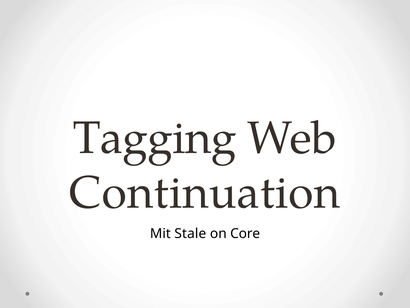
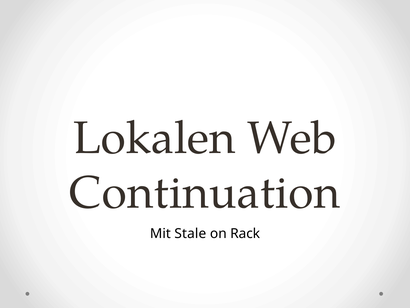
Tagging: Tagging -> Lokalen (154, 138)
Core: Core -> Rack (245, 233)
